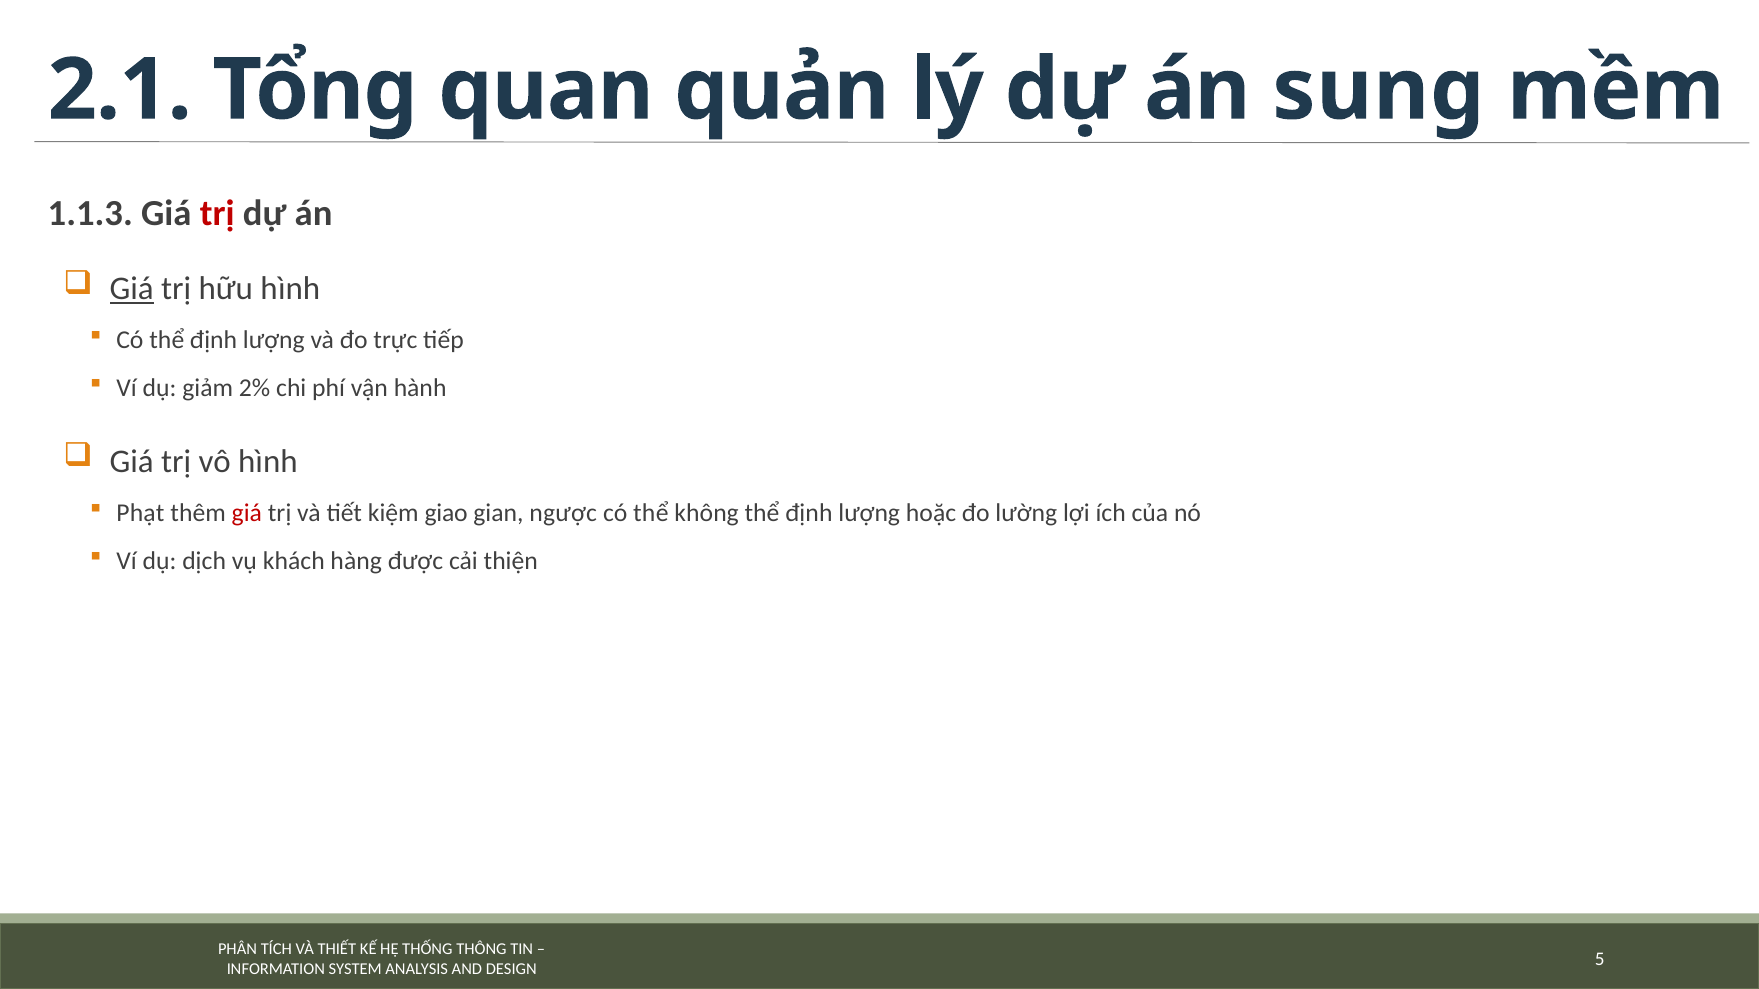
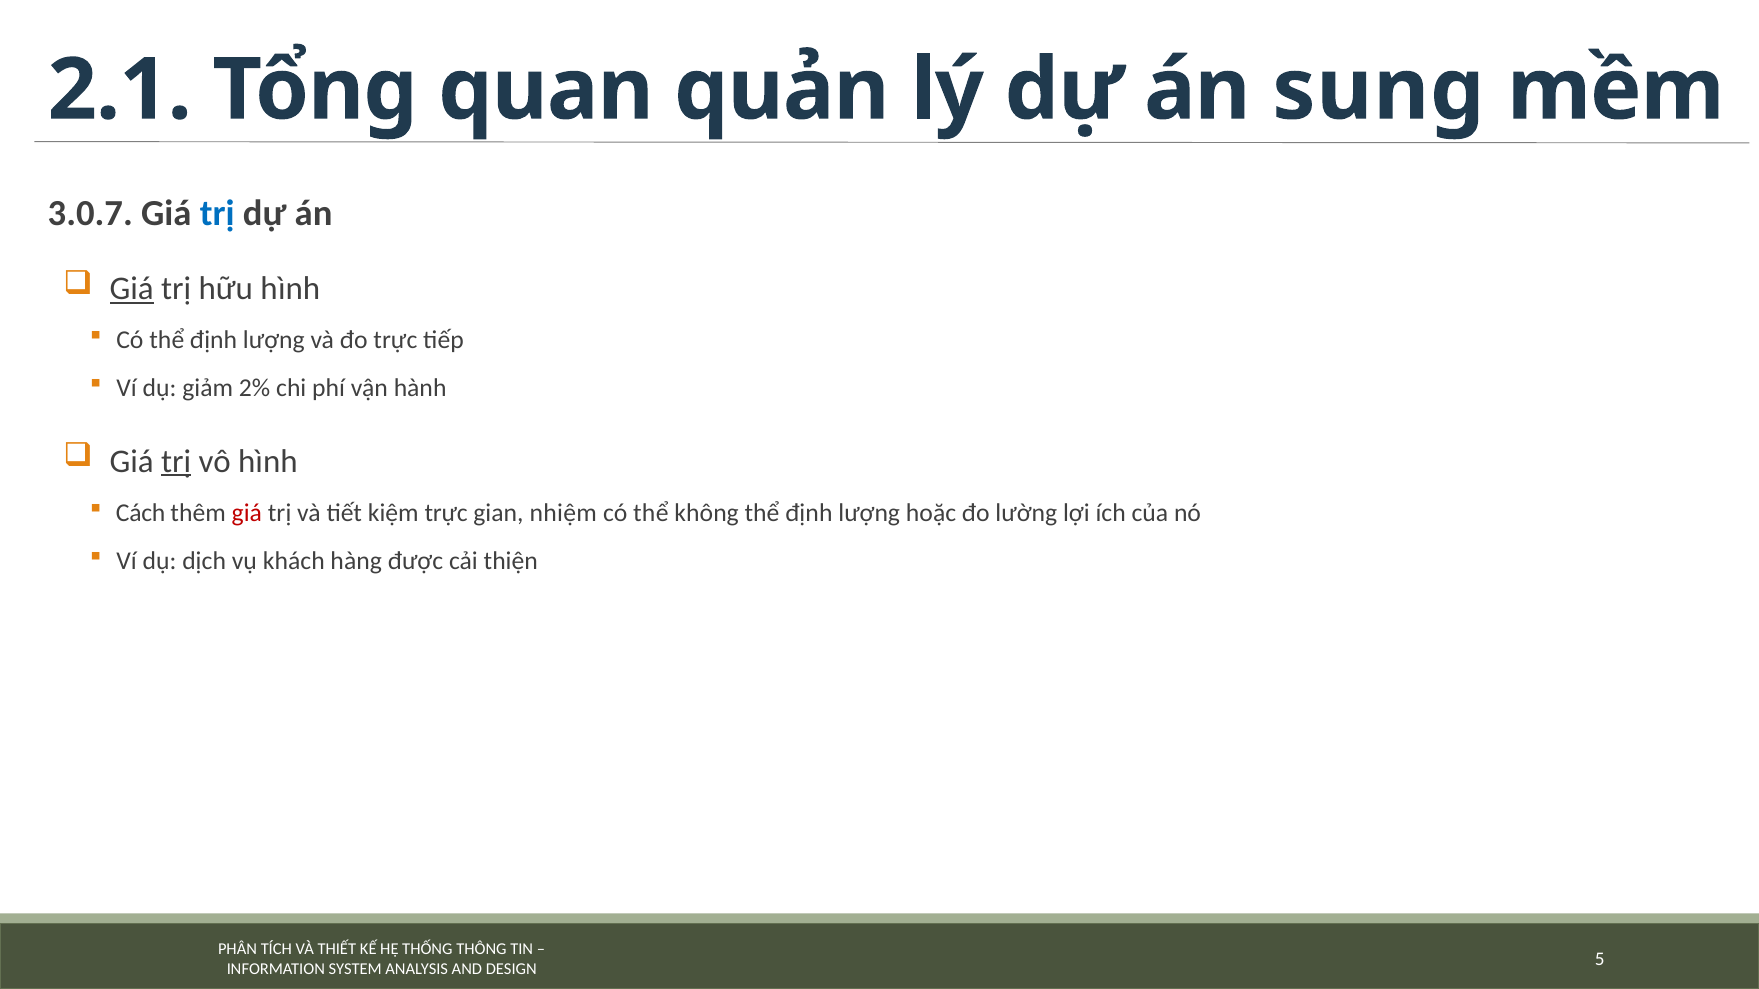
1.1.3: 1.1.3 -> 3.0.7 (90, 214)
trị colour: red -> blue (217, 214)
trị underline: none -> present (176, 461)
Phạt: Phạt -> Cách (141, 513)
kiệm giao: giao -> trực (446, 513)
ngược: ngược -> nhiệm (563, 513)
